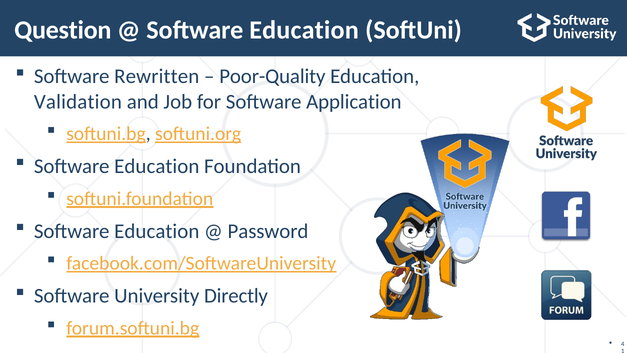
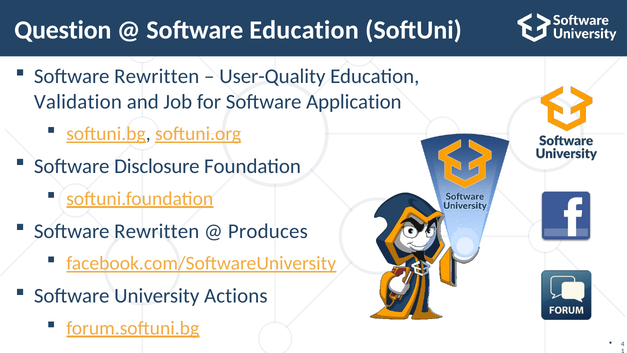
Poor-Quality: Poor-Quality -> User-Quality (272, 77)
Education: Education -> Disclosure (157, 166)
Education: Education -> Rewritten (157, 231)
Password: Password -> Produces (268, 231)
Directly: Directly -> Actions (236, 296)
